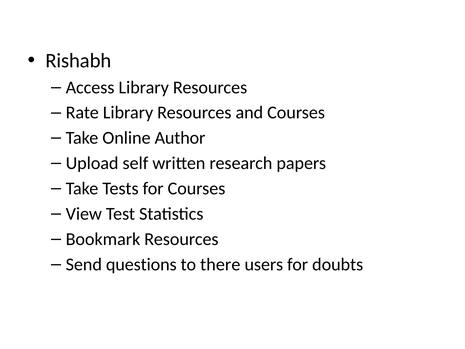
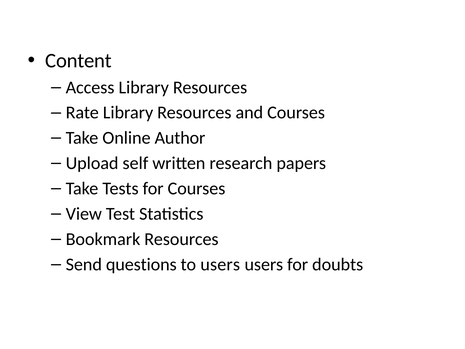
Rishabh: Rishabh -> Content (78, 61)
to there: there -> users (220, 264)
